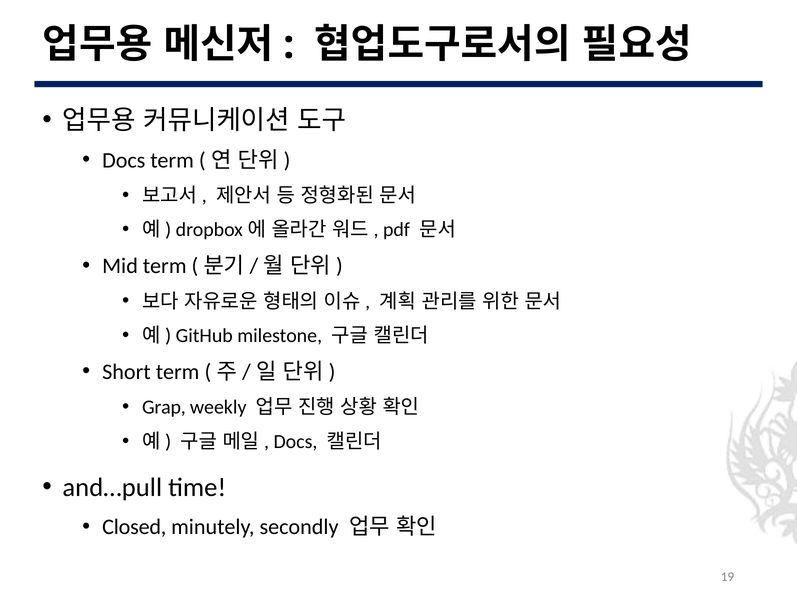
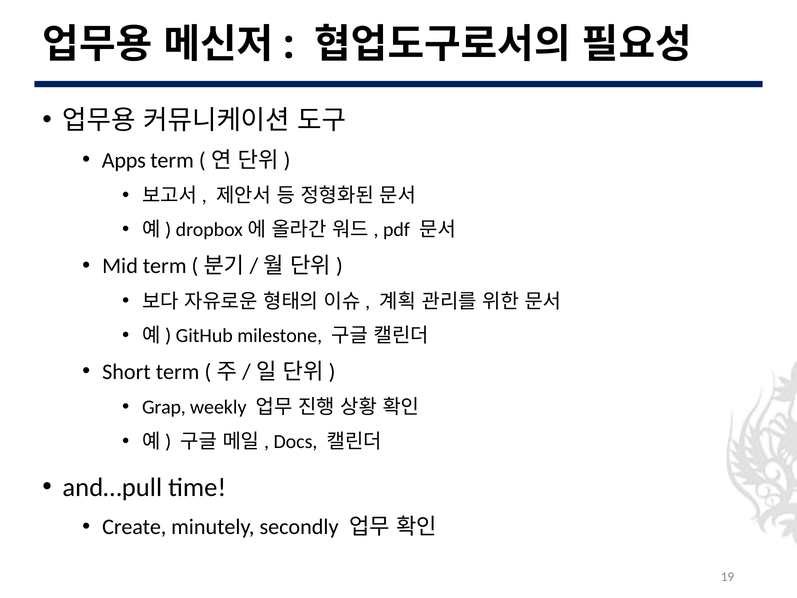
Docs: Docs -> Apps (124, 160)
Closed: Closed -> Create (134, 527)
